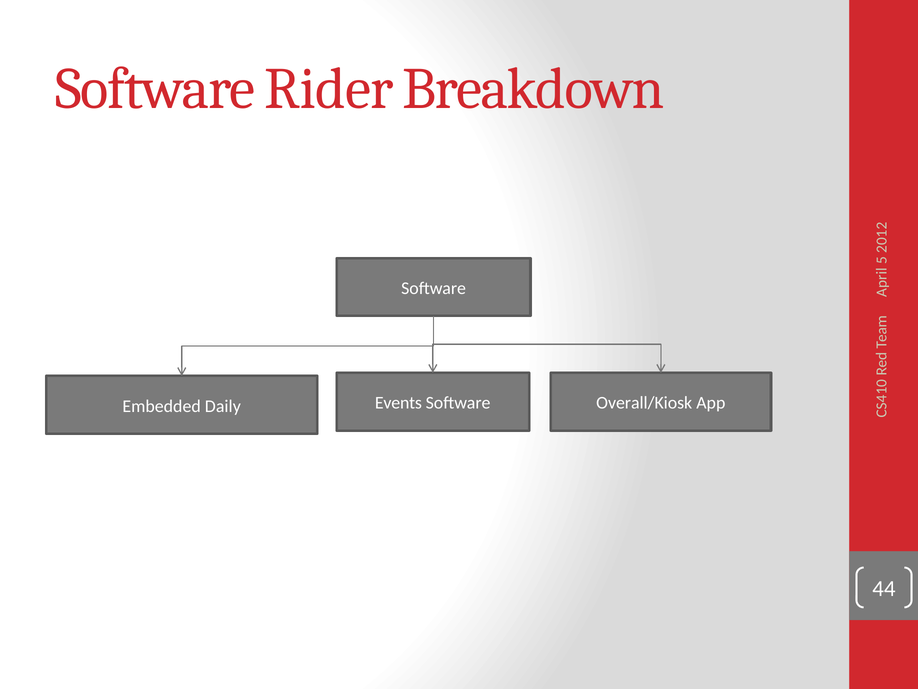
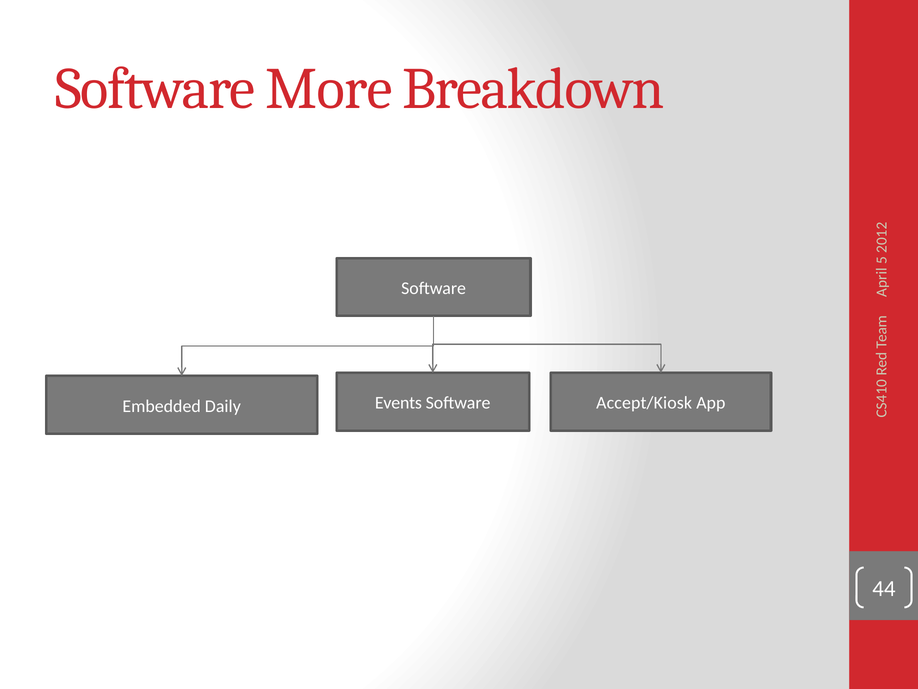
Rider: Rider -> More (329, 89)
Overall/Kiosk: Overall/Kiosk -> Accept/Kiosk (644, 403)
